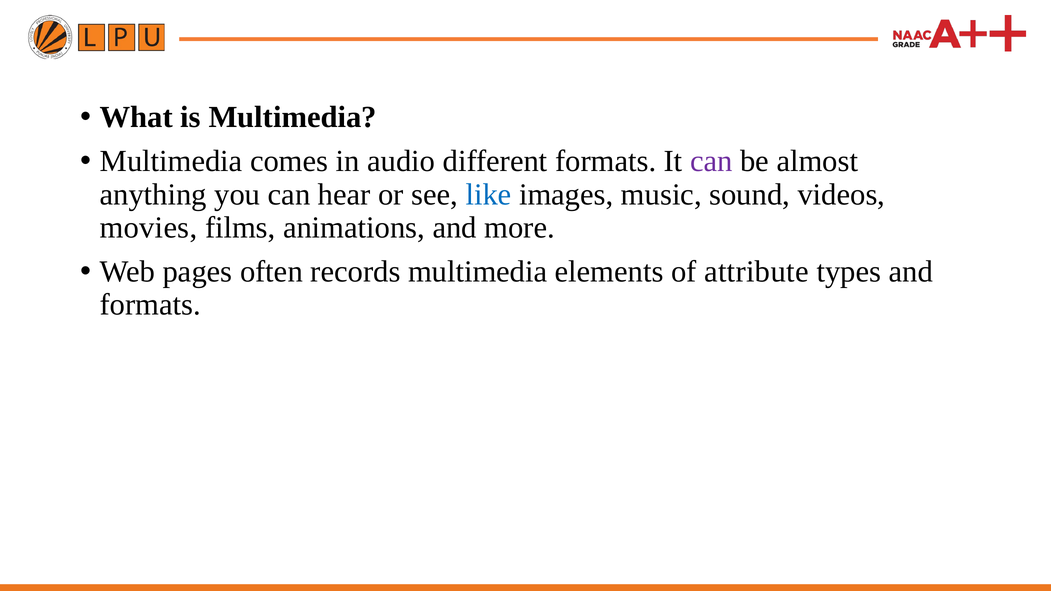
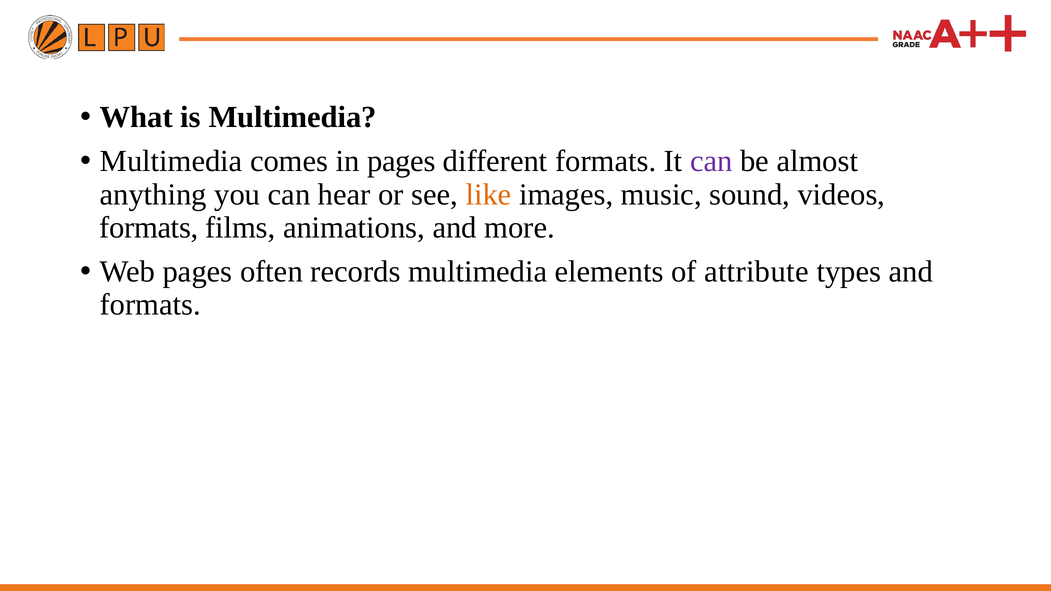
in audio: audio -> pages (401, 161)
like colour: blue -> orange (489, 195)
movies: movies -> formats (149, 228)
